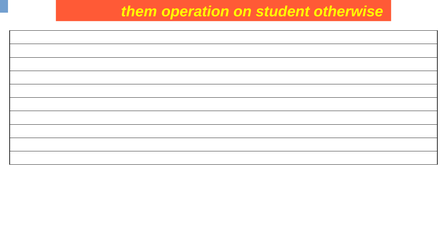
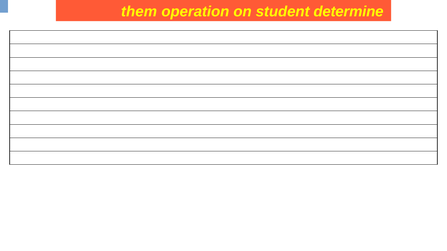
otherwise: otherwise -> determine (349, 12)
